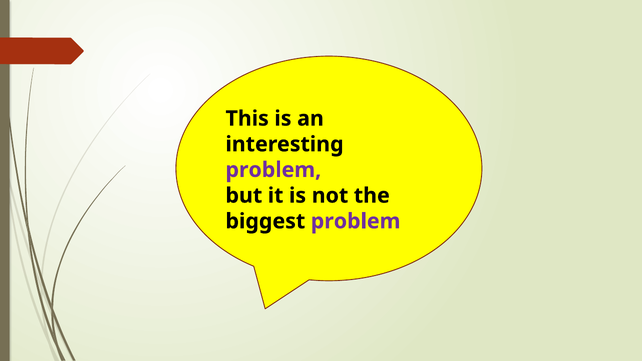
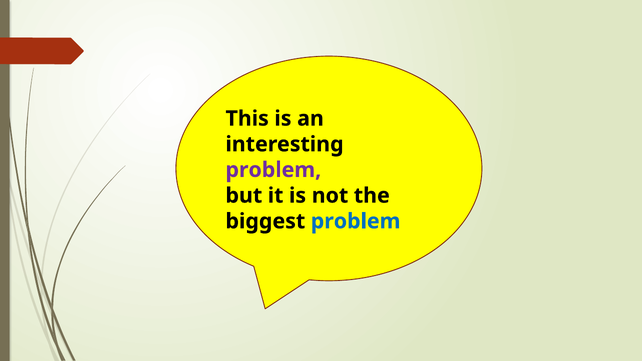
problem colour: purple -> blue (356, 221)
